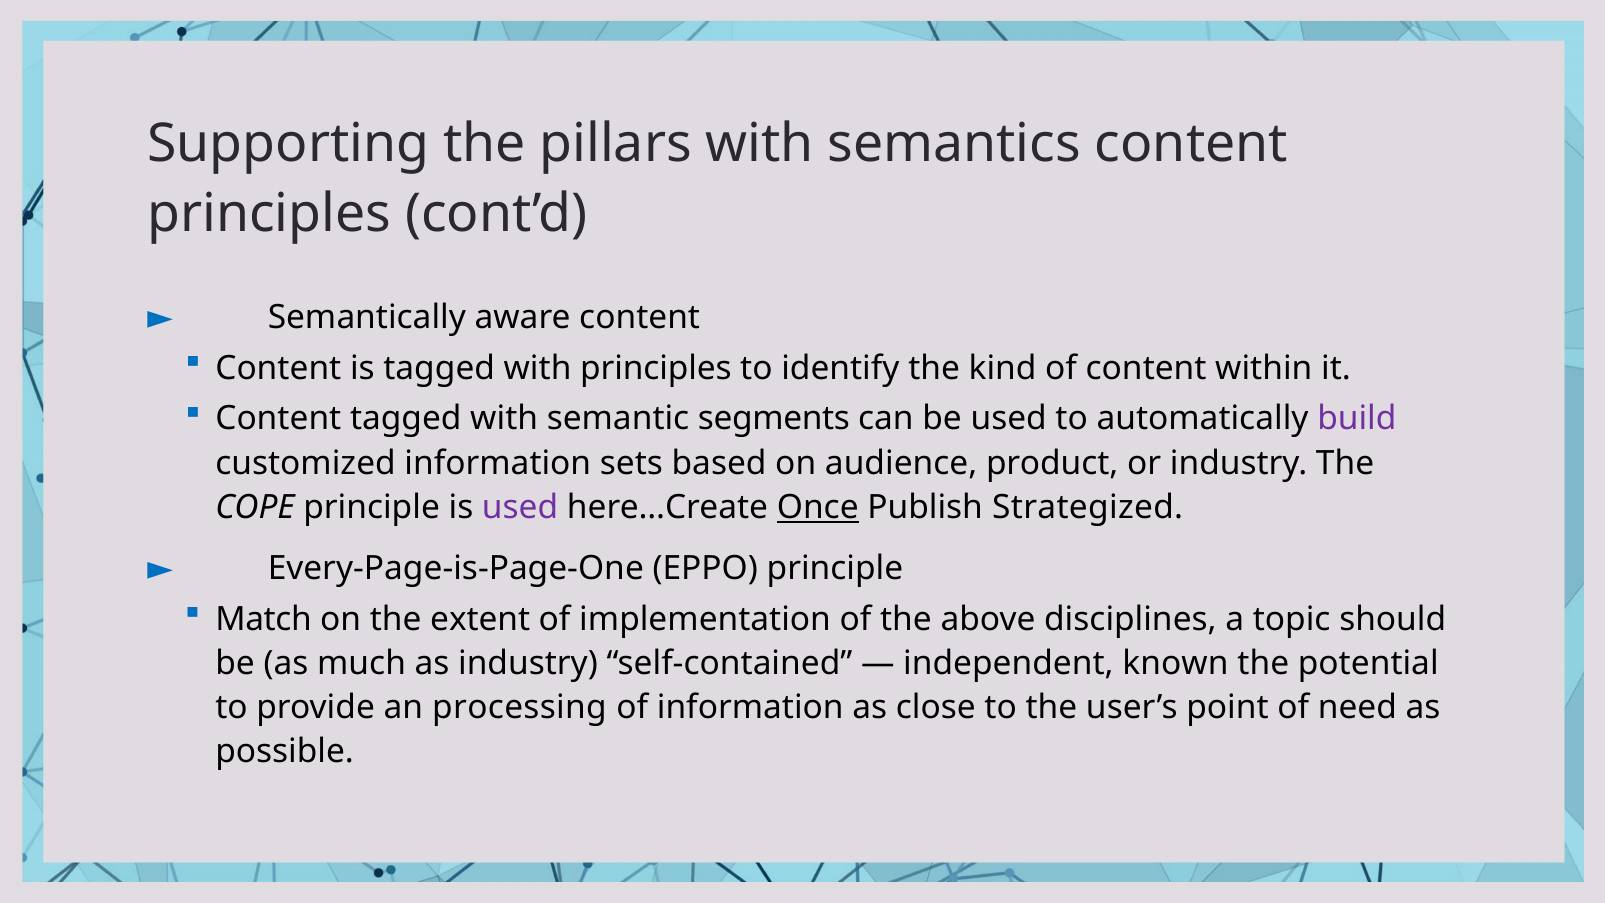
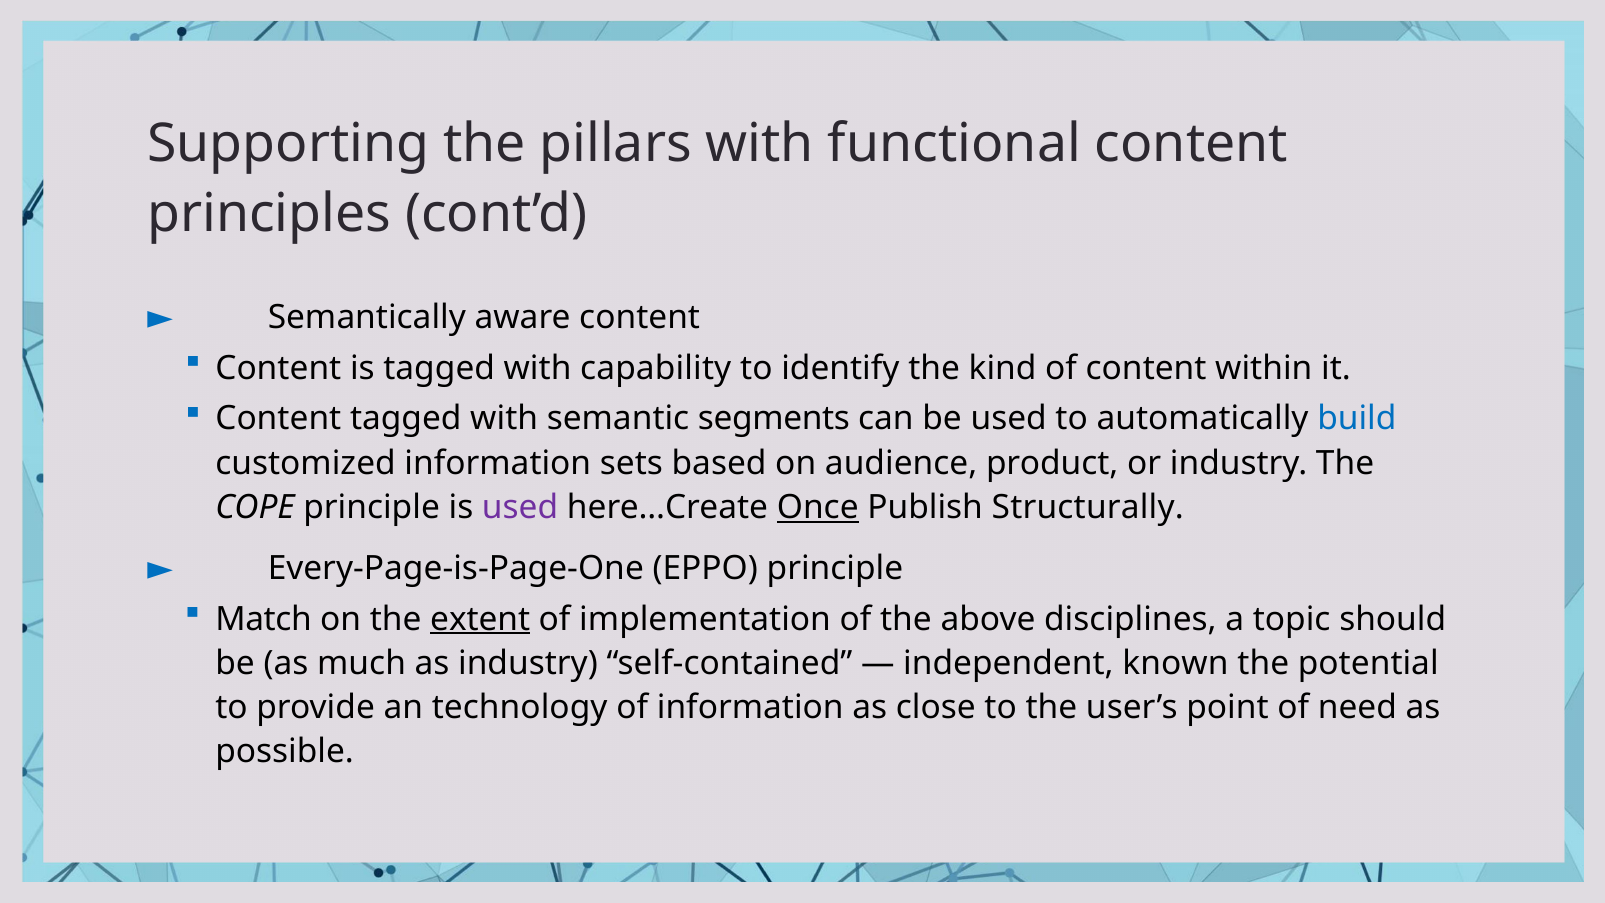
semantics: semantics -> functional (954, 144)
with principles: principles -> capability (656, 368)
build colour: purple -> blue (1357, 419)
Strategized: Strategized -> Structurally (1088, 507)
extent underline: none -> present (480, 619)
processing: processing -> technology (520, 707)
